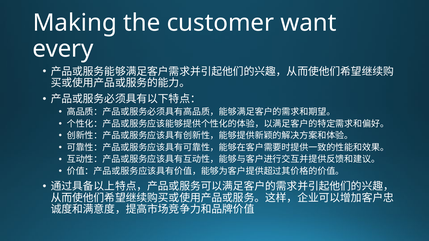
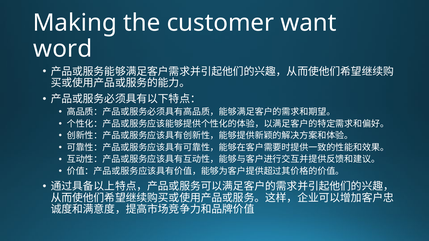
every: every -> word (63, 49)
